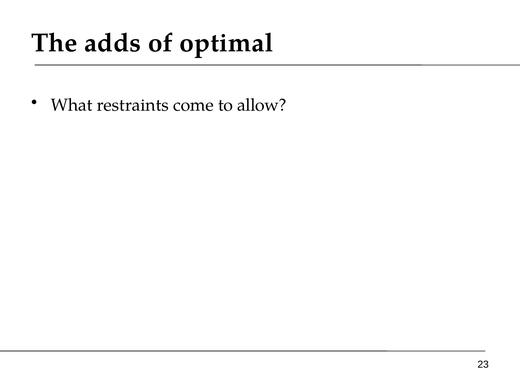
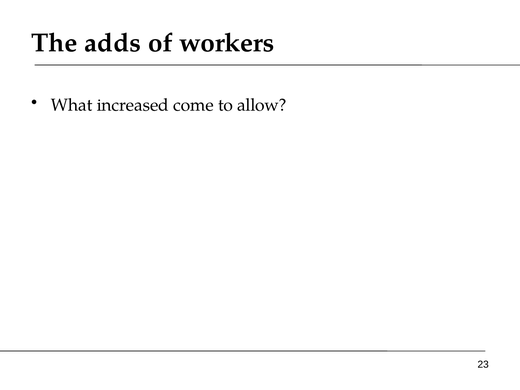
optimal: optimal -> workers (227, 43)
restraints: restraints -> increased (133, 105)
